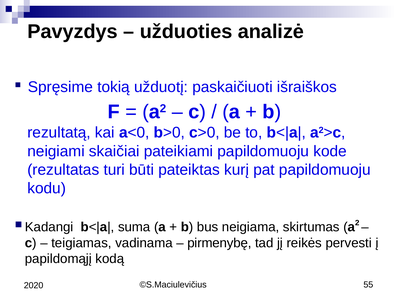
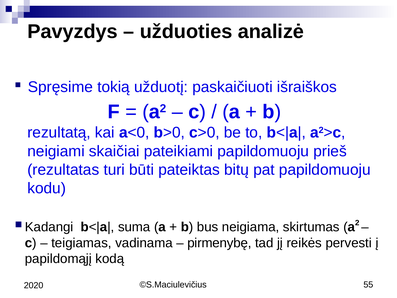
kode: kode -> prieš (330, 151)
kurį: kurį -> bitų (237, 170)
